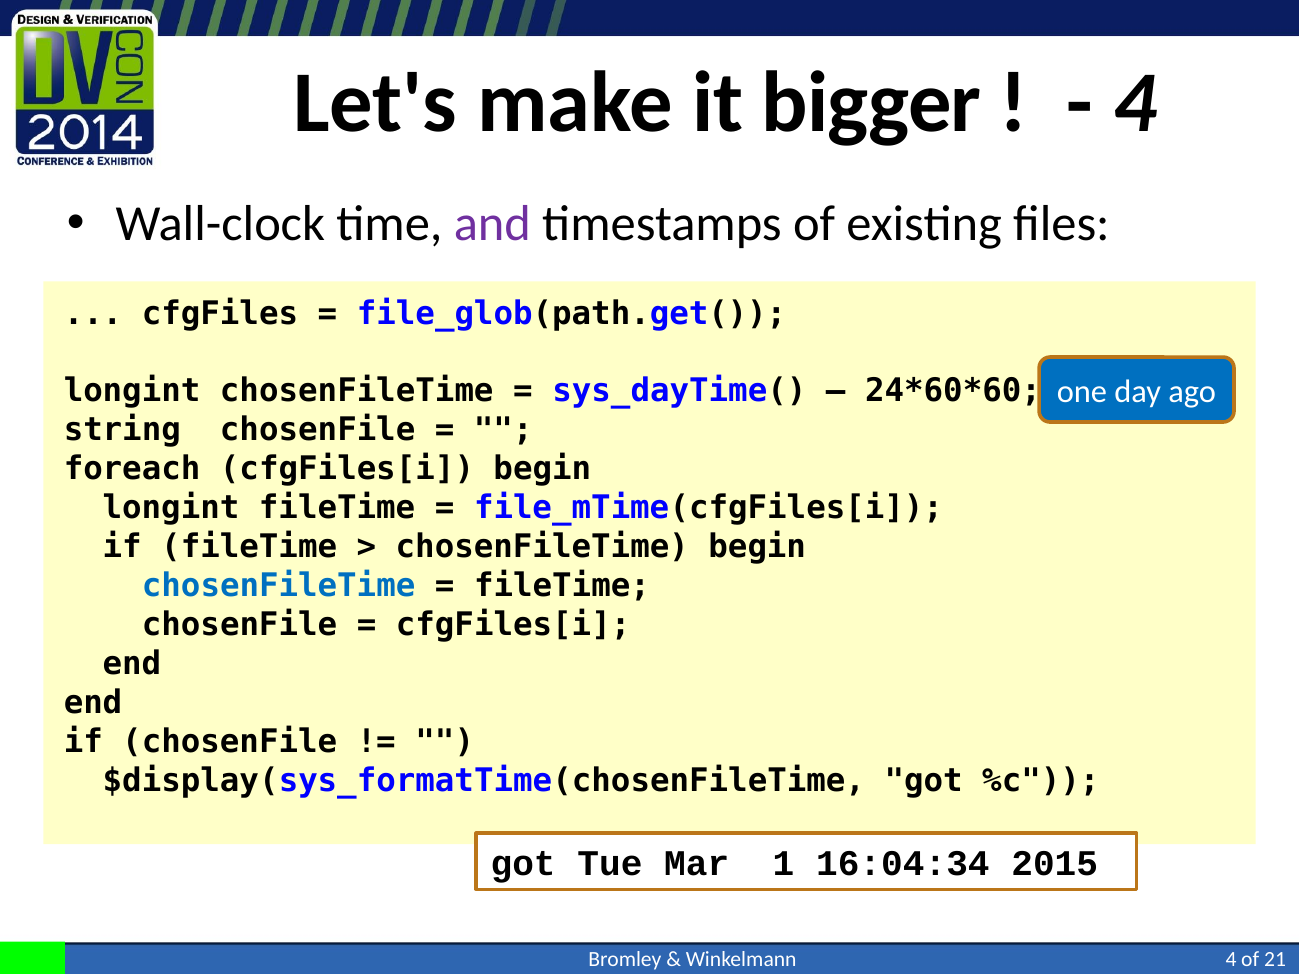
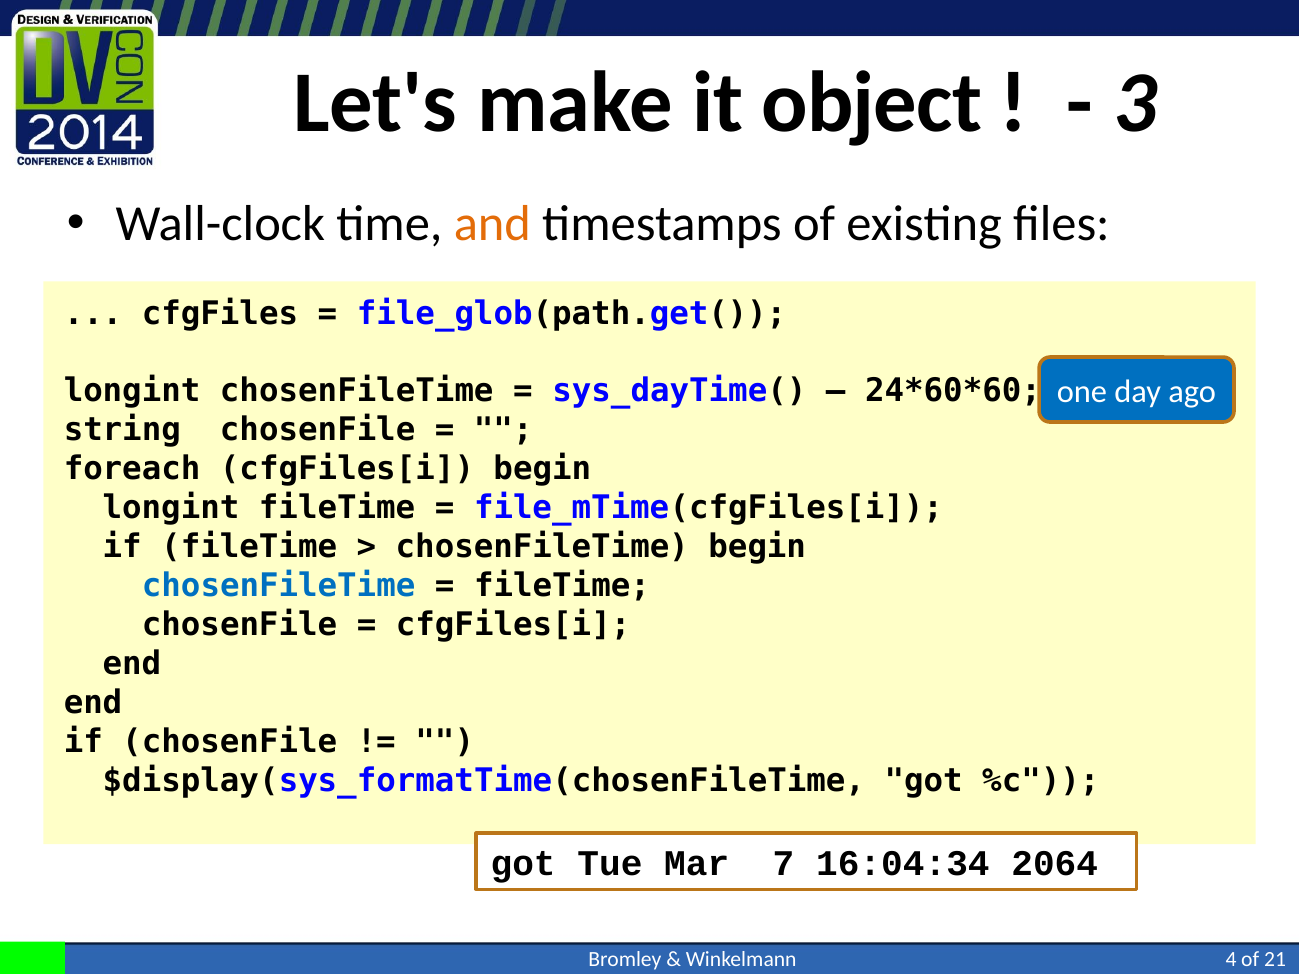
bigger: bigger -> object (872, 103)
4: 4 -> 3 (1135, 103)
and colour: purple -> orange (492, 224)
1: 1 -> 7 (784, 864)
2015: 2015 -> 2064 (1055, 864)
